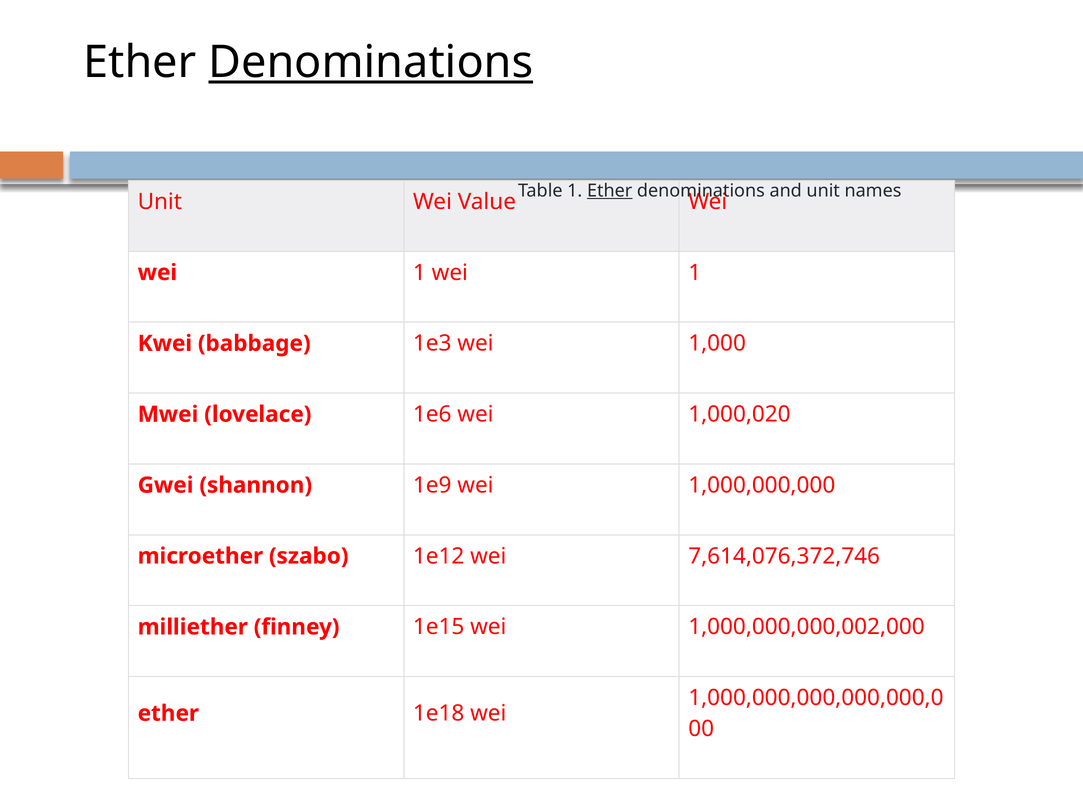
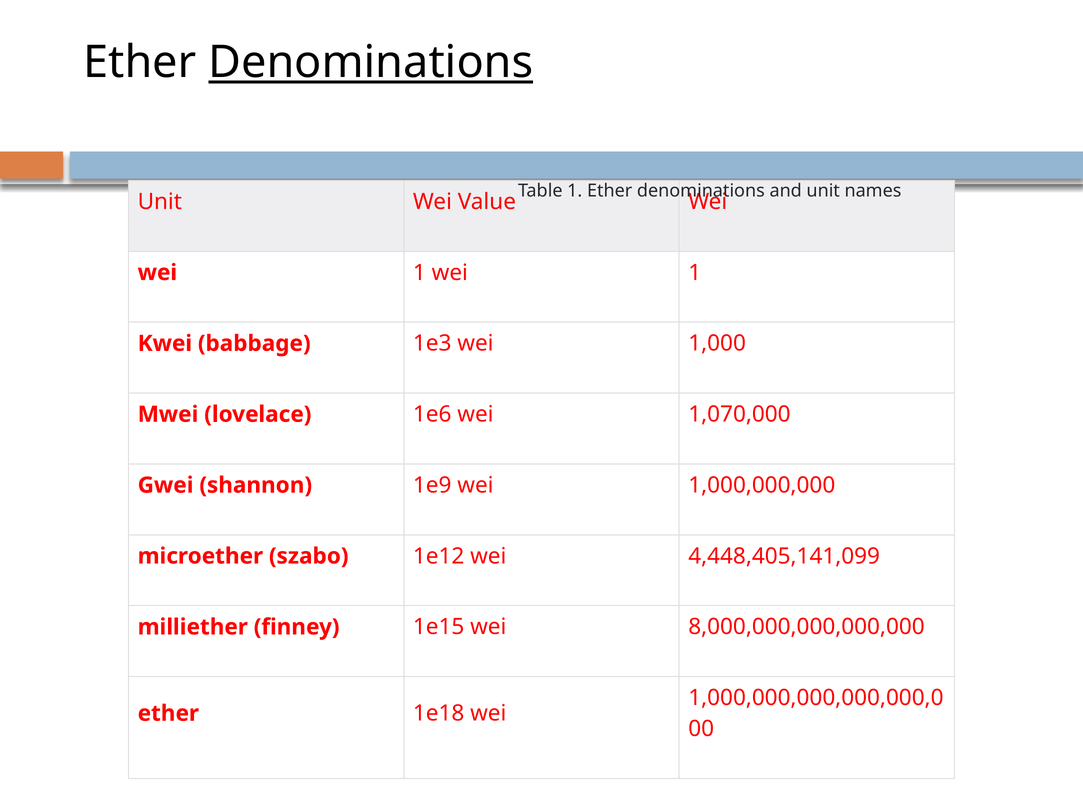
Ether underline: present -> none (610, 191)
1,000,020: 1,000,020 -> 1,070,000 (739, 415)
7,614,076,372,746: 7,614,076,372,746 -> 4,448,405,141,099 (784, 556)
1,000,000,000,002,000: 1,000,000,000,002,000 -> 8,000,000,000,000,000 (806, 627)
